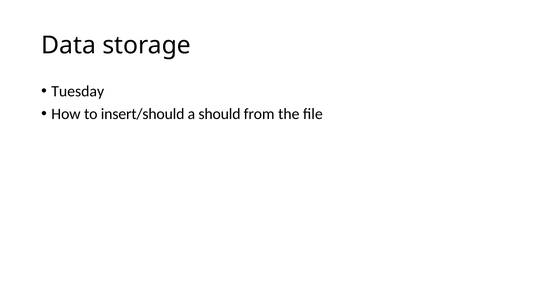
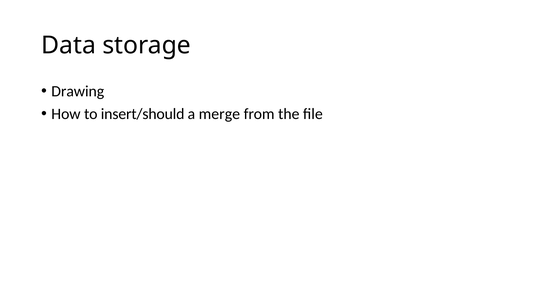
Tuesday: Tuesday -> Drawing (78, 91)
should: should -> merge (219, 114)
